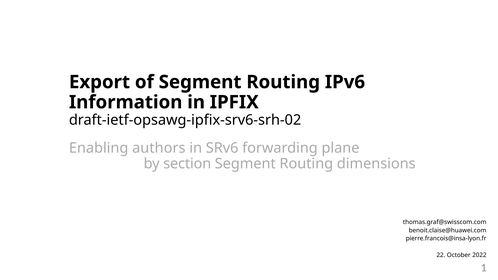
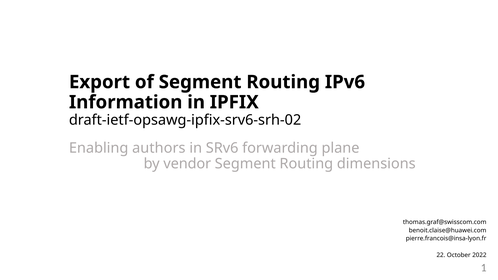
section: section -> vendor (187, 164)
